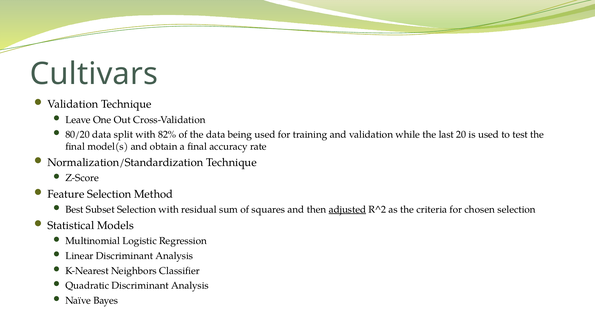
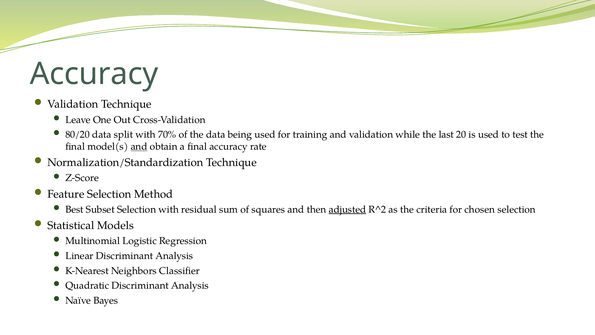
Cultivars: Cultivars -> Accuracy (94, 74)
82%: 82% -> 70% (167, 135)
and underline: none -> present (139, 146)
